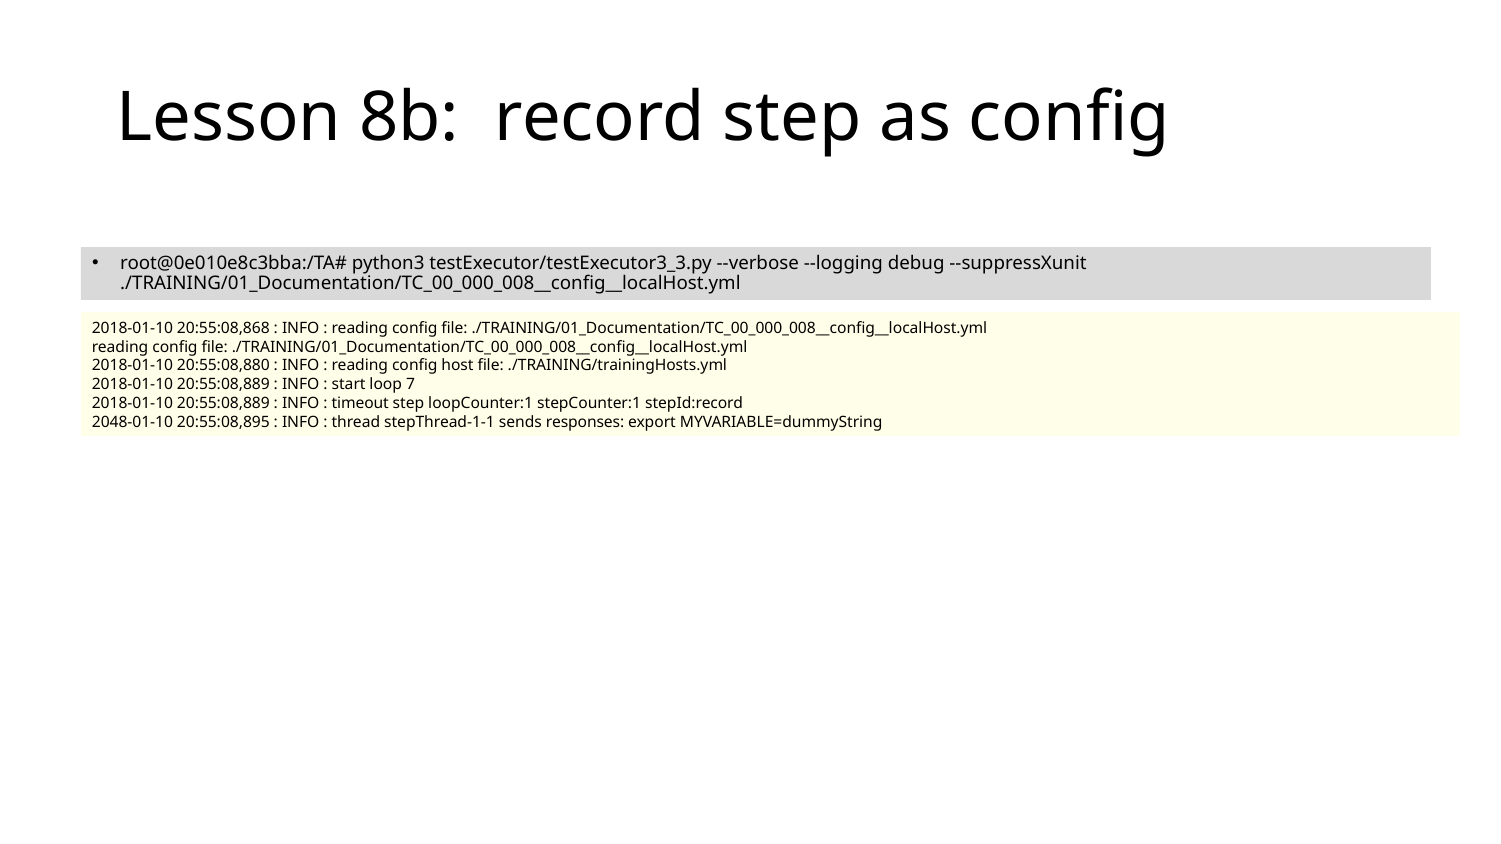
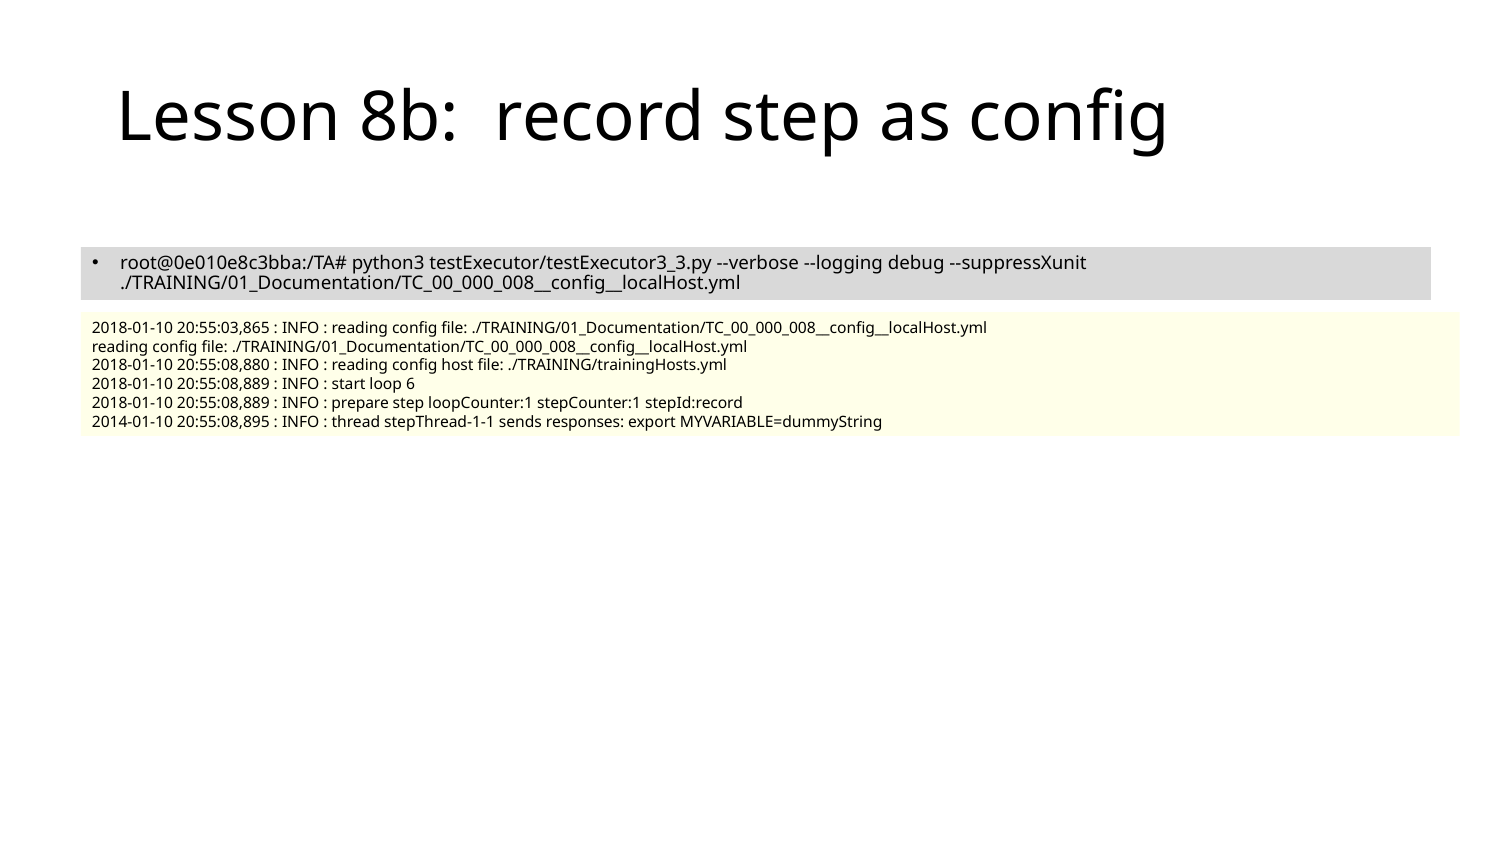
20:55:08,868: 20:55:08,868 -> 20:55:03,865 (223, 328)
7: 7 -> 6 (410, 385)
timeout: timeout -> prepare (360, 403)
2048-01-10: 2048-01-10 -> 2014-01-10 (132, 422)
